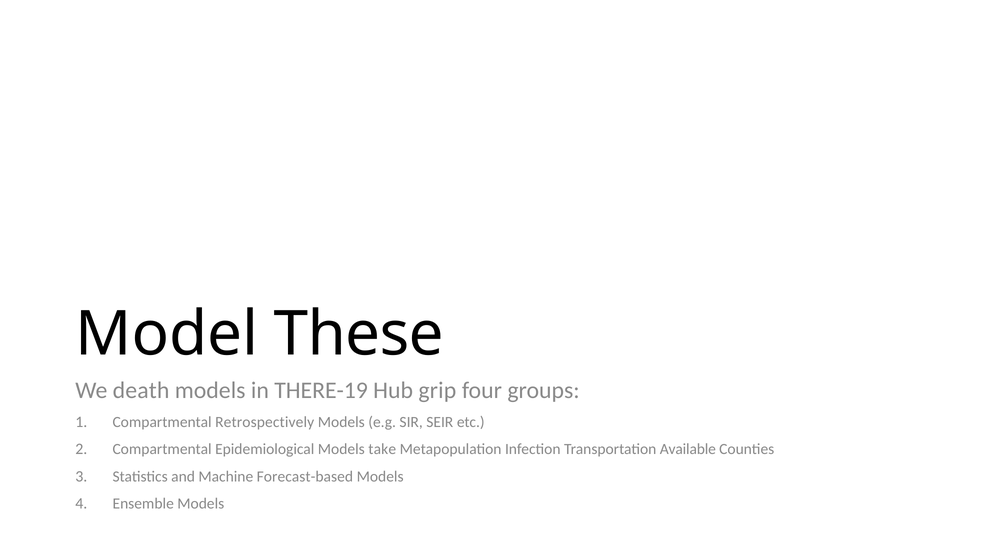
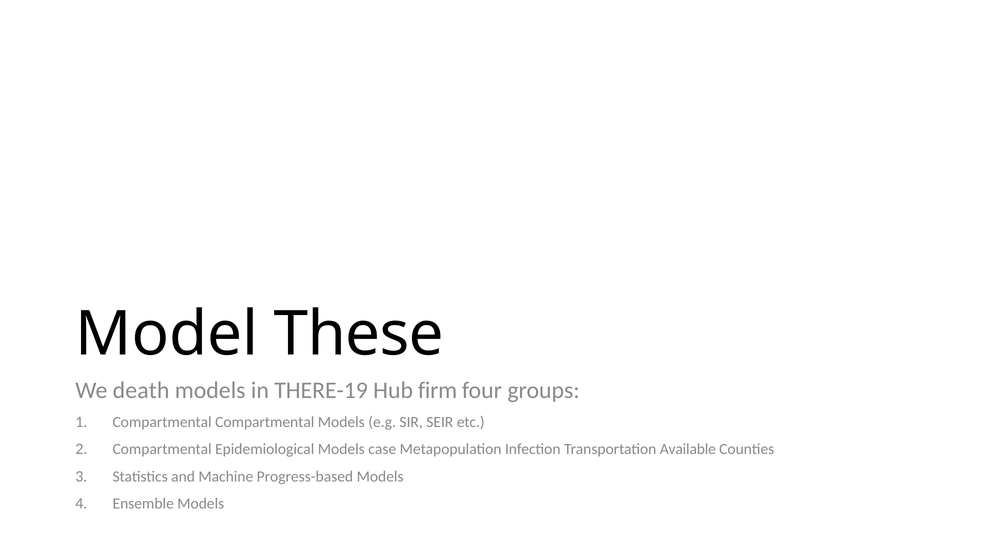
grip: grip -> firm (438, 391)
Compartmental Retrospectively: Retrospectively -> Compartmental (265, 422)
take: take -> case (382, 449)
Forecast-based: Forecast-based -> Progress-based (305, 477)
